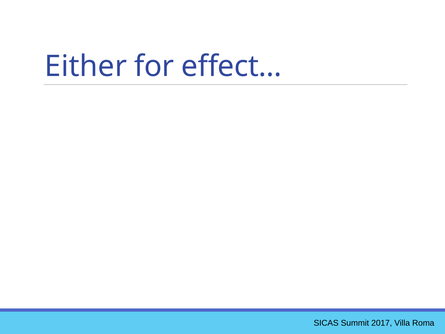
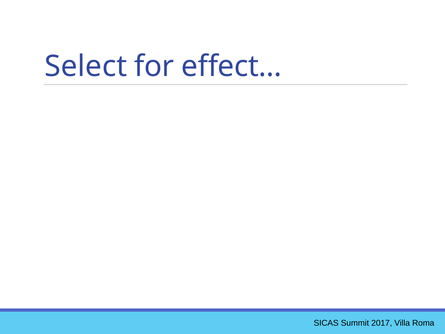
Either: Either -> Select (86, 66)
